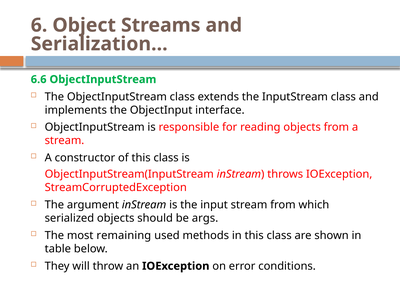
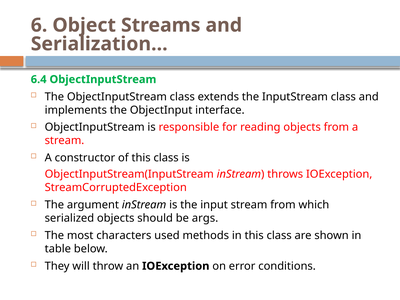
6.6: 6.6 -> 6.4 (39, 79)
remaining: remaining -> characters (124, 235)
